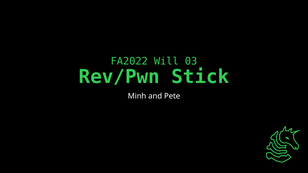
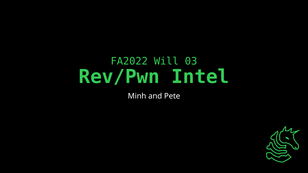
Stick: Stick -> Intel (200, 77)
